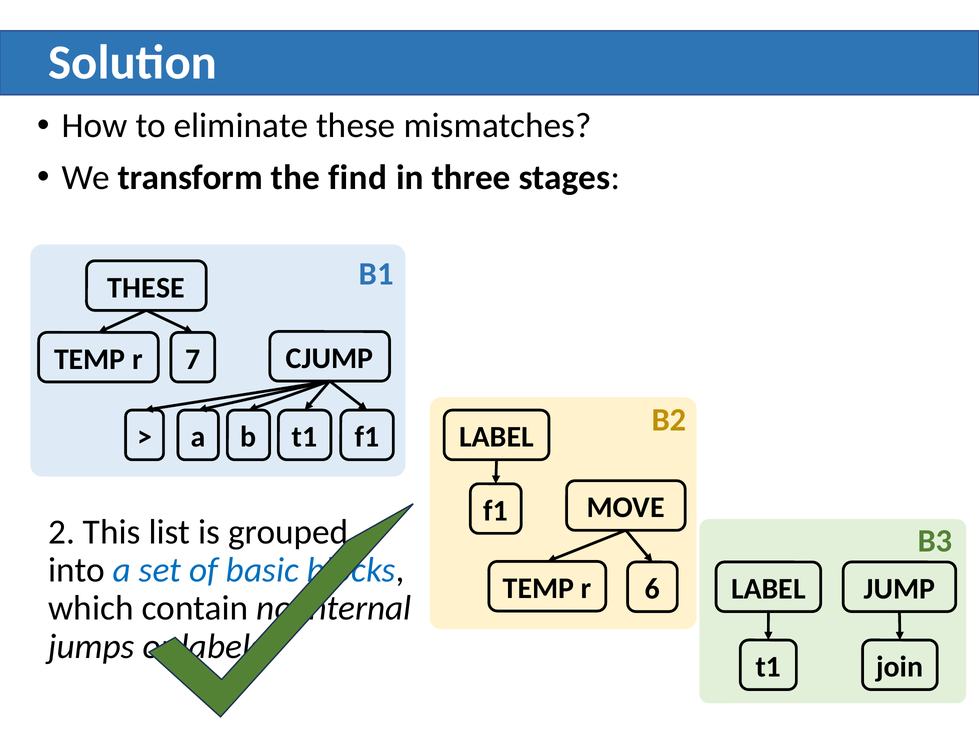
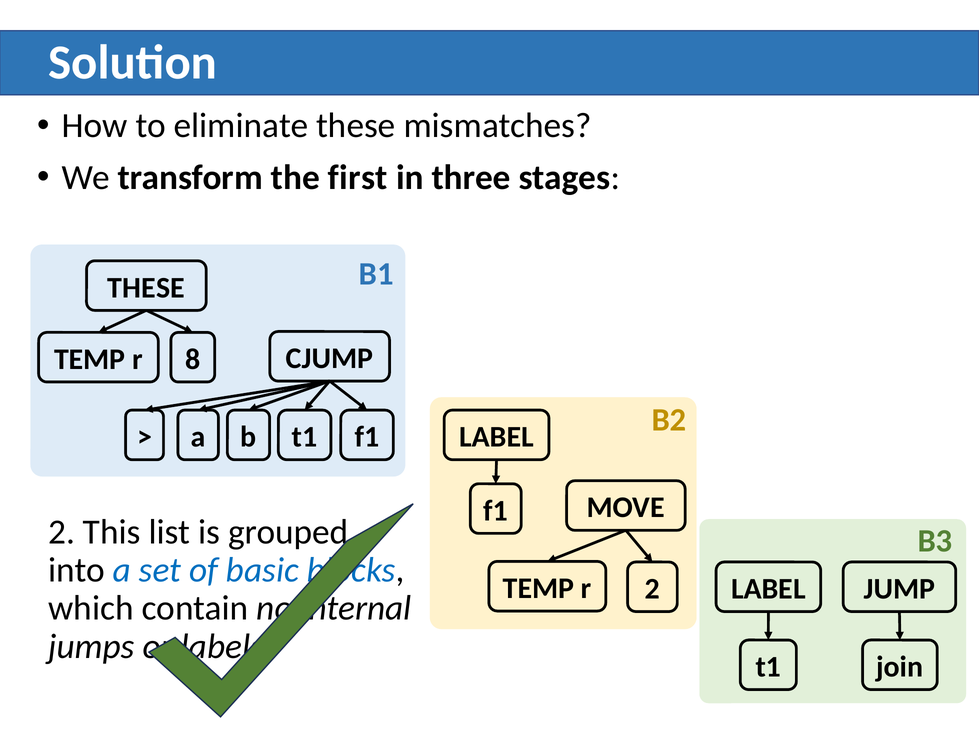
find: find -> first (358, 178)
7: 7 -> 8 (193, 359)
r 6: 6 -> 2 (652, 589)
